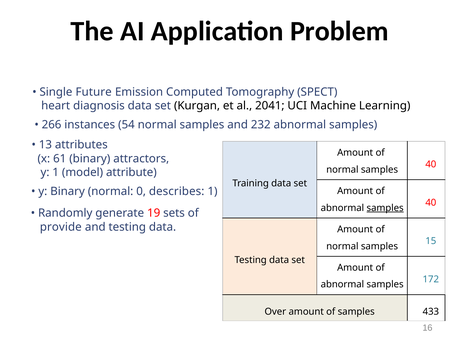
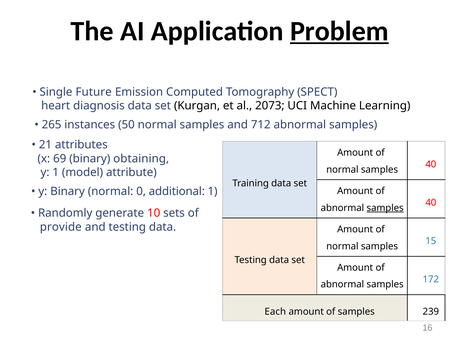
Problem underline: none -> present (339, 31)
2041: 2041 -> 2073 (270, 106)
266: 266 -> 265 (52, 125)
54: 54 -> 50 (126, 125)
232: 232 -> 712 (261, 125)
13: 13 -> 21 (45, 145)
61: 61 -> 69 (60, 159)
attractors: attractors -> obtaining (141, 159)
describes: describes -> additional (177, 191)
19: 19 -> 10 (154, 213)
Over: Over -> Each (275, 312)
433: 433 -> 239 (431, 312)
